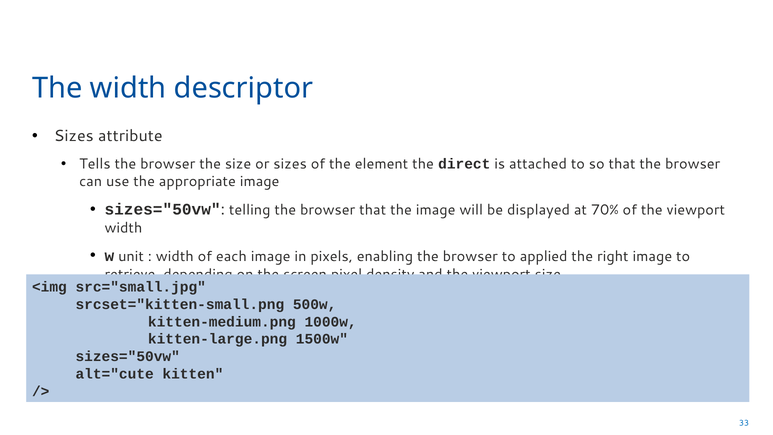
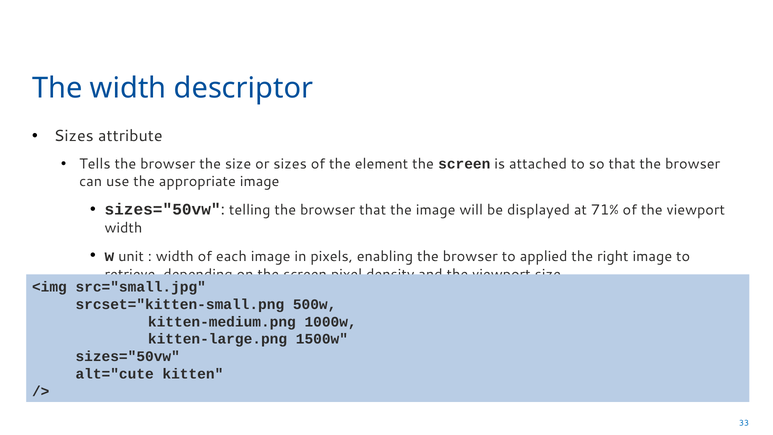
element the direct: direct -> screen (464, 164)
70%: 70% -> 71% (605, 210)
